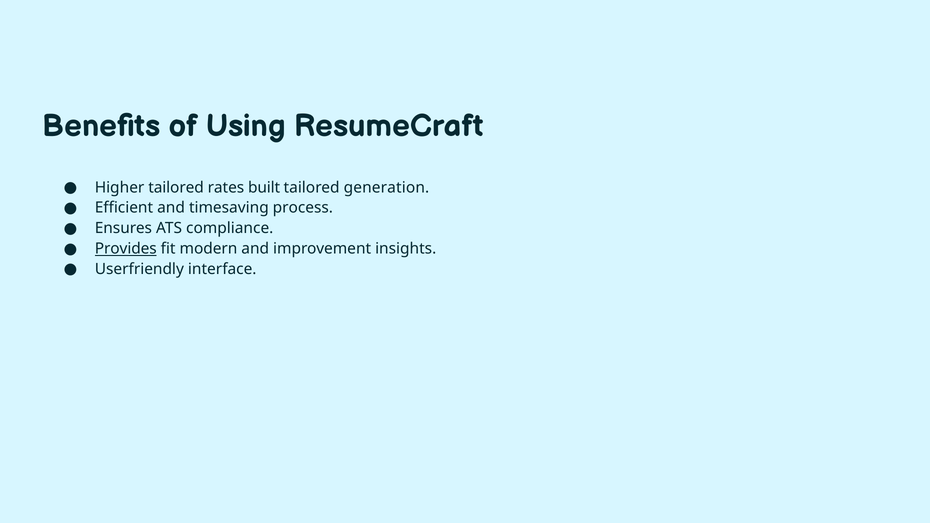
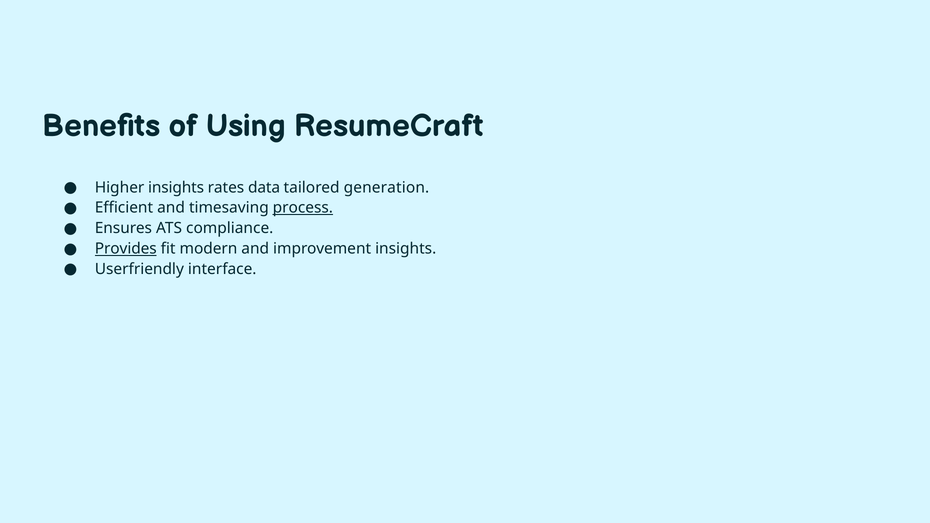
Higher tailored: tailored -> insights (176, 187)
built: built -> data (264, 187)
process underline: none -> present (303, 208)
